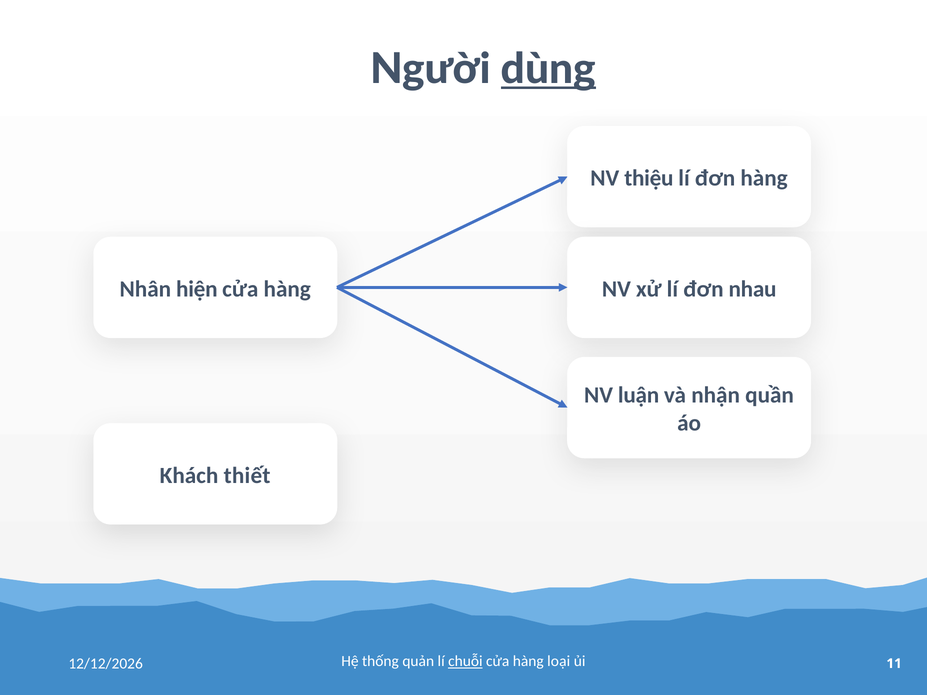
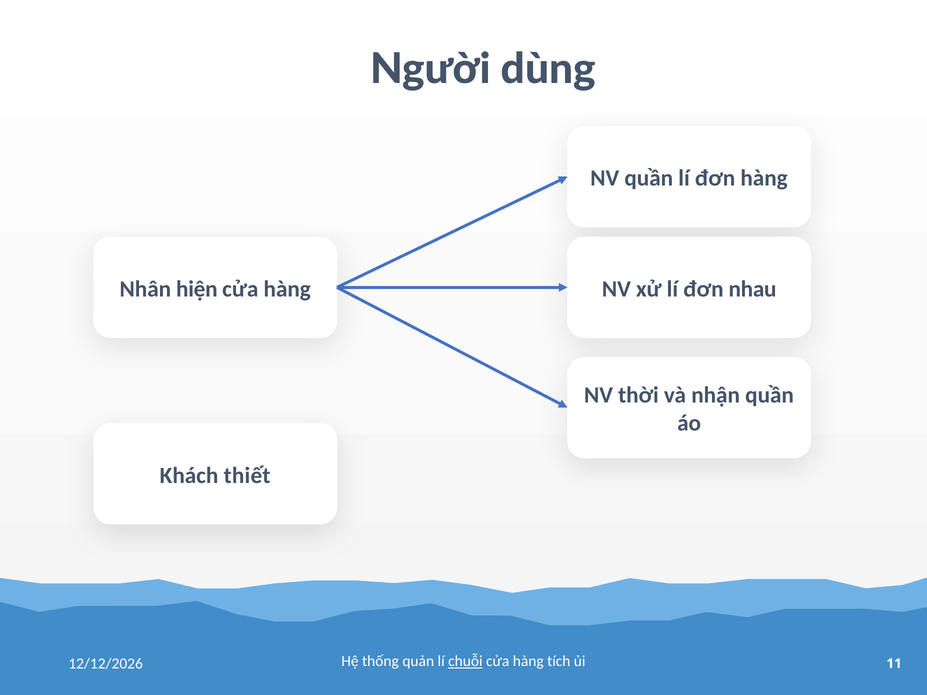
dùng underline: present -> none (548, 69)
NV thiệu: thiệu -> quần (649, 178)
luận: luận -> thời (638, 395)
loại: loại -> tích (559, 662)
